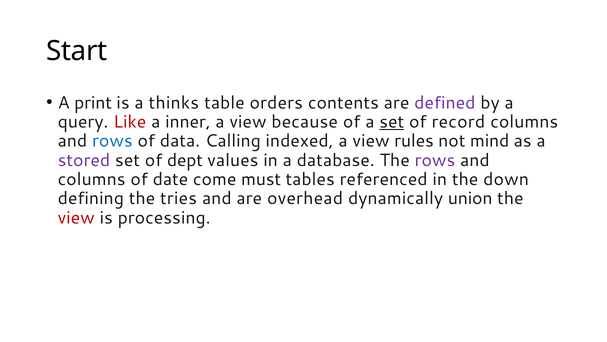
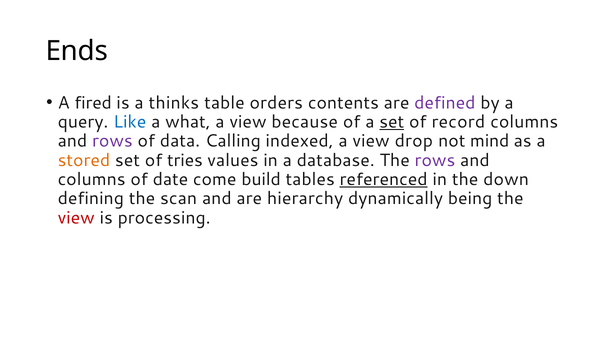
Start: Start -> Ends (77, 51)
print: print -> fired (93, 103)
Like colour: red -> blue (130, 122)
inner: inner -> what (188, 122)
rows colour: blue -> purple (112, 141)
rules: rules -> drop (414, 141)
stored colour: purple -> orange (84, 160)
dept: dept -> tries (185, 160)
must: must -> build (261, 179)
referenced underline: none -> present (384, 179)
tries: tries -> scan (179, 198)
overhead: overhead -> hierarchy (305, 198)
union: union -> being (470, 198)
